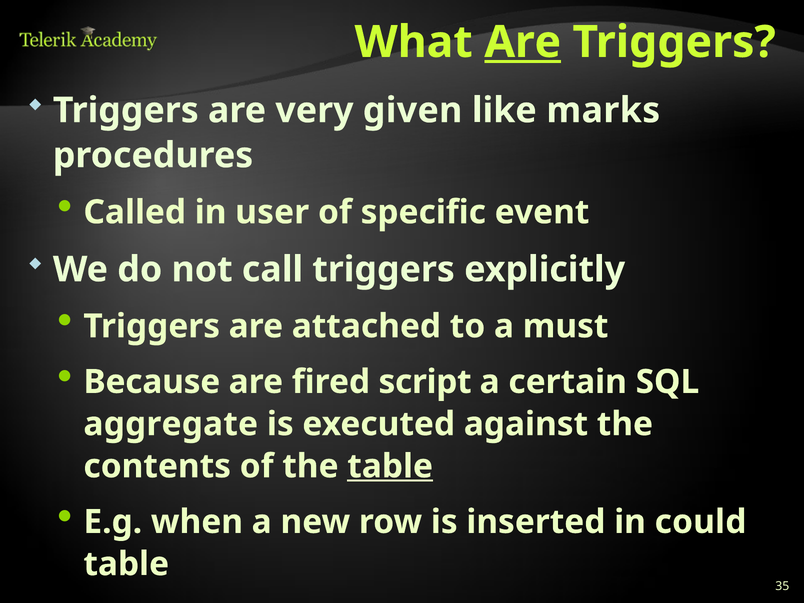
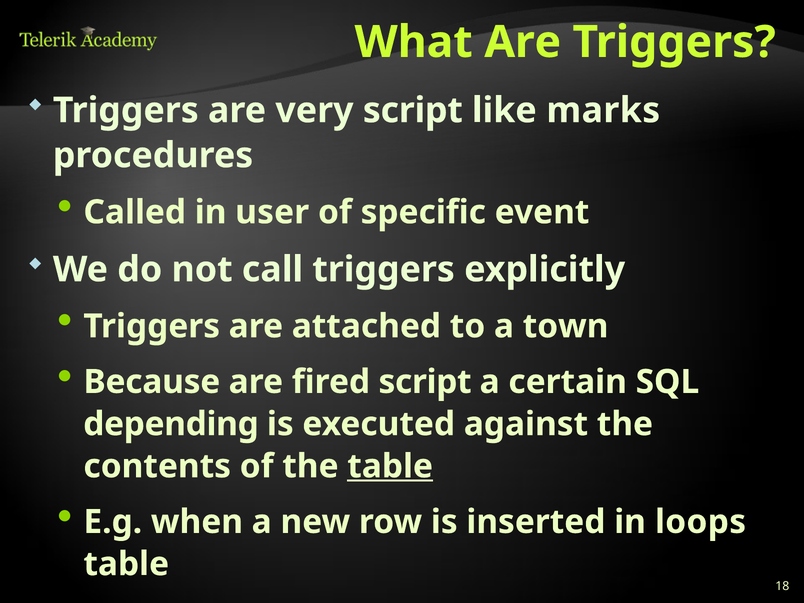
Are underline: present -> none (523, 42)
very given: given -> script (413, 110)
must: must -> town (566, 326)
aggregate: aggregate -> depending (171, 424)
could: could -> loops (700, 522)
35: 35 -> 18 (782, 586)
